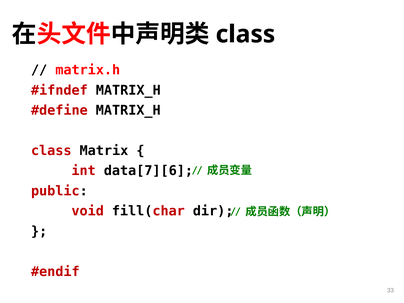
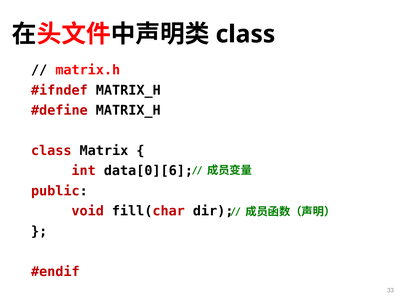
data[7][6: data[7][6 -> data[0][6 (148, 171)
